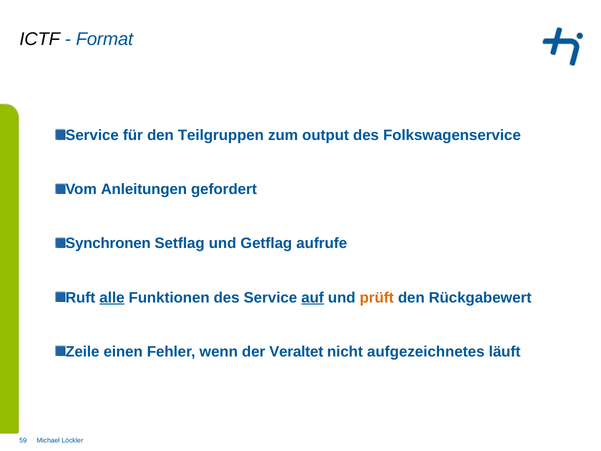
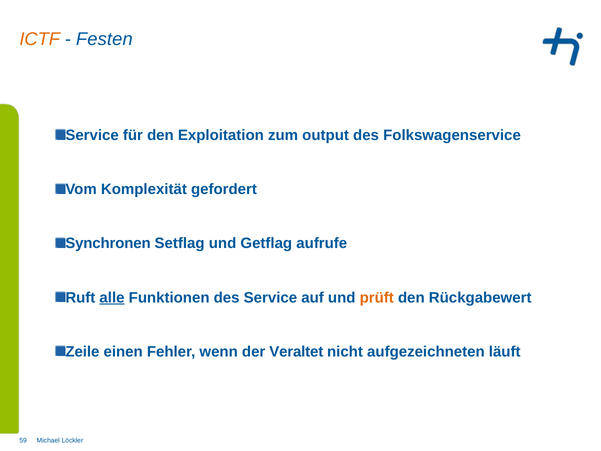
ICTF colour: black -> orange (40, 39)
Format: Format -> Festen (104, 39)
Teilgruppen: Teilgruppen -> Exploitation (221, 135)
Anleitungen: Anleitungen -> Komplexität (144, 189)
auf underline: present -> none (313, 297)
aufgezeichnetes: aufgezeichnetes -> aufgezeichneten (426, 352)
